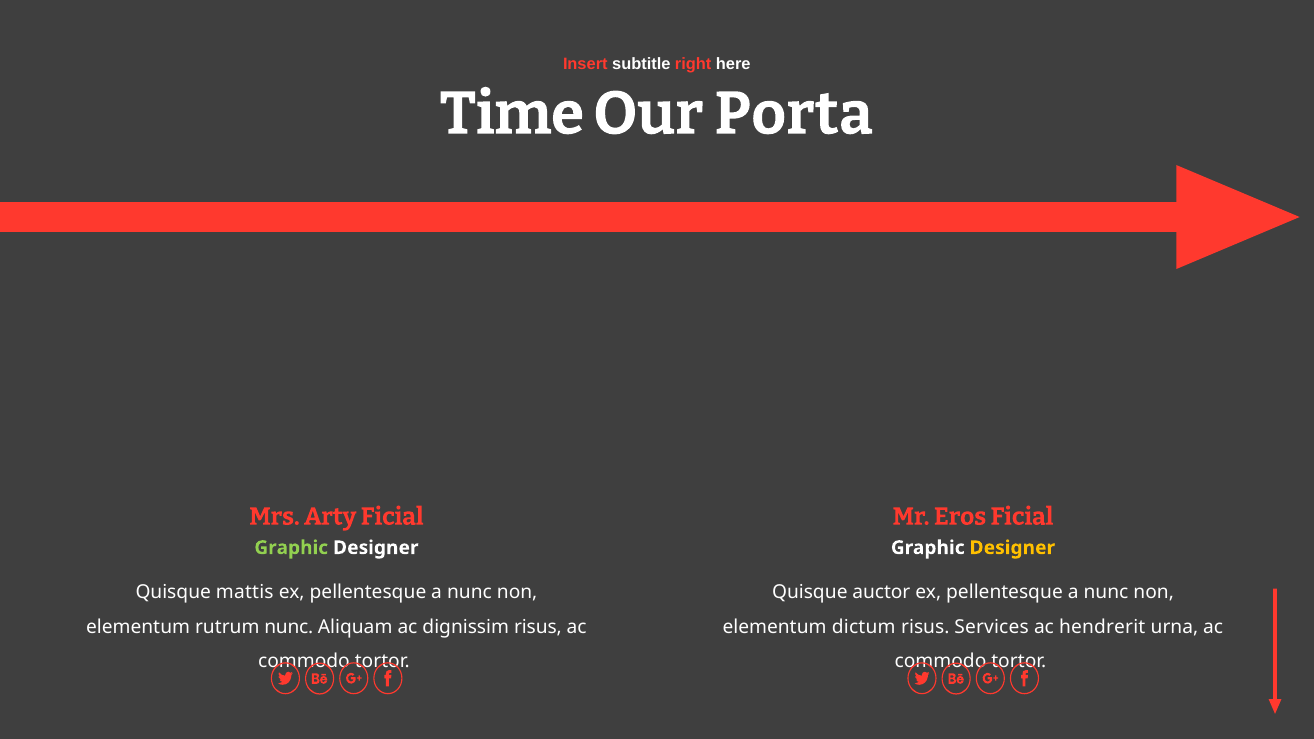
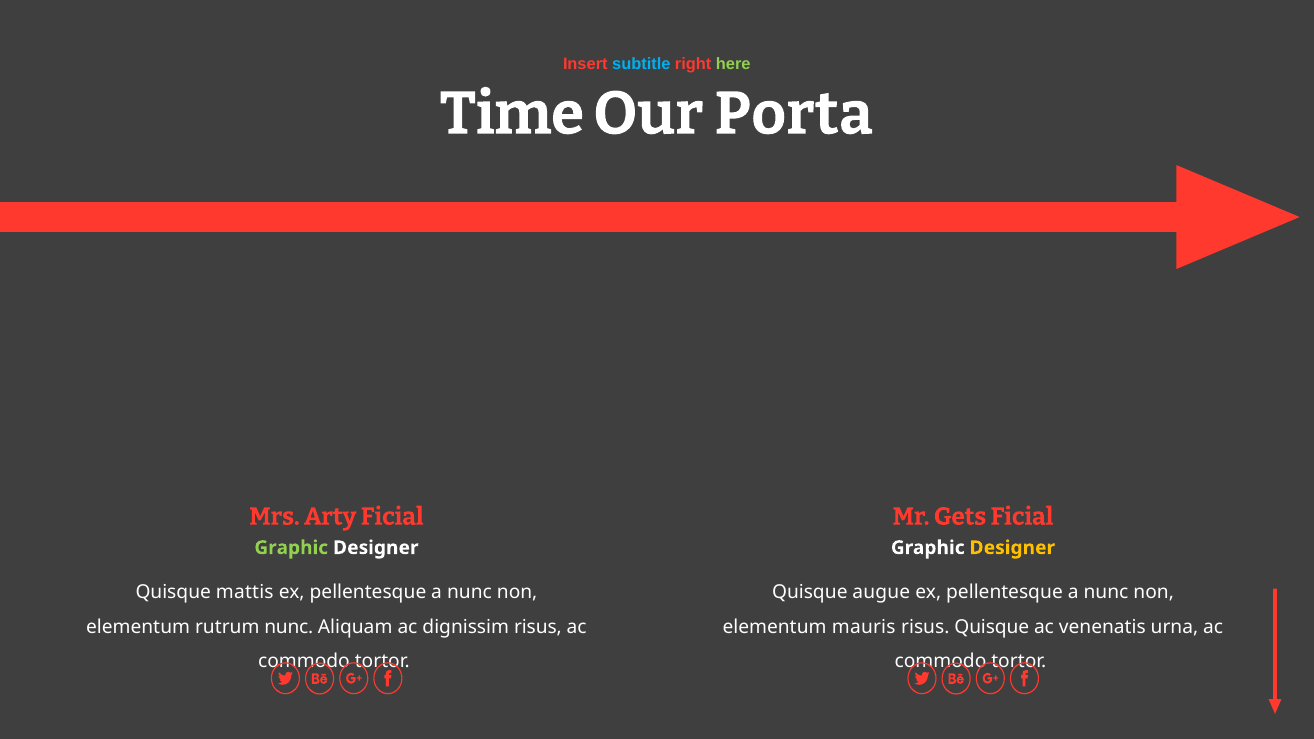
subtitle colour: white -> light blue (641, 64)
here colour: white -> light green (733, 64)
Eros: Eros -> Gets (960, 517)
auctor: auctor -> augue (881, 592)
dictum: dictum -> mauris (864, 627)
risus Services: Services -> Quisque (992, 627)
hendrerit: hendrerit -> venenatis (1102, 627)
